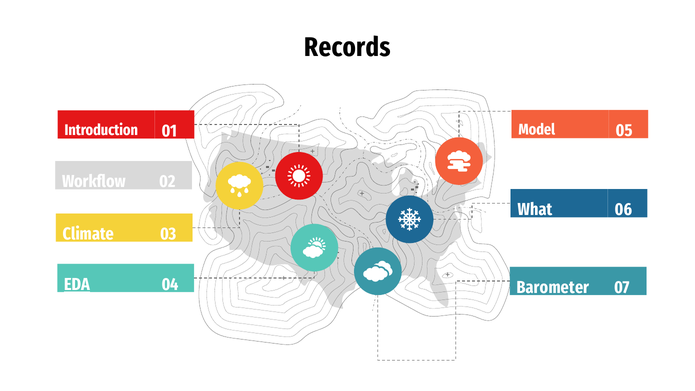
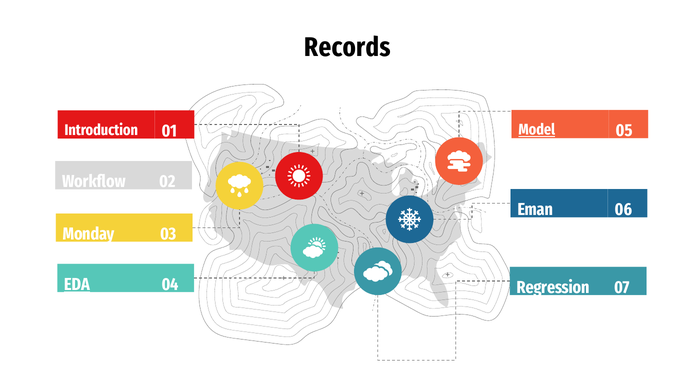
Model underline: none -> present (537, 130)
What: What -> Eman (535, 210)
Climate: Climate -> Monday (89, 234)
Barometer: Barometer -> Regression (553, 287)
